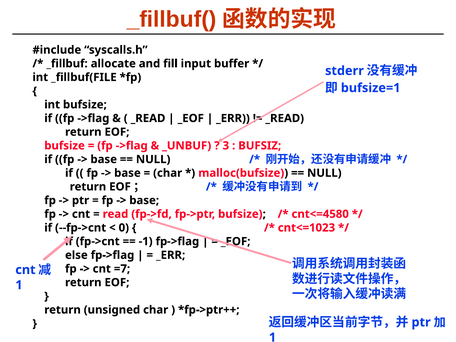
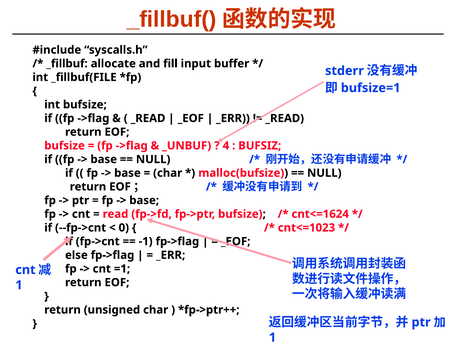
3: 3 -> 4 (226, 146)
cnt<=4580: cnt<=4580 -> cnt<=1624 (320, 214)
=7: =7 -> =1 (122, 269)
